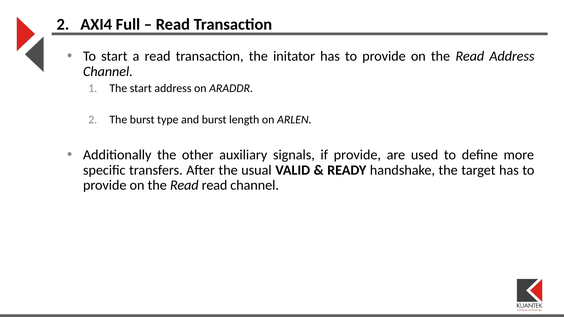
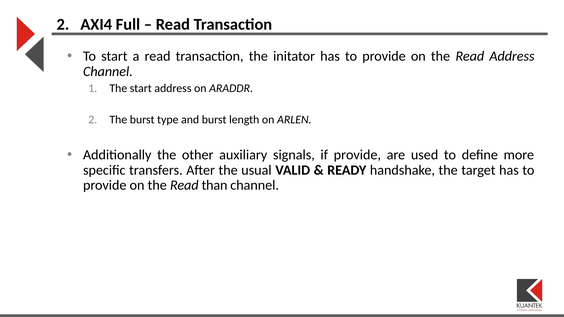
Read read: read -> than (215, 185)
